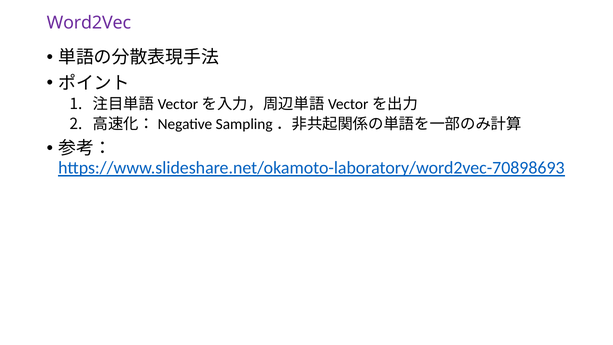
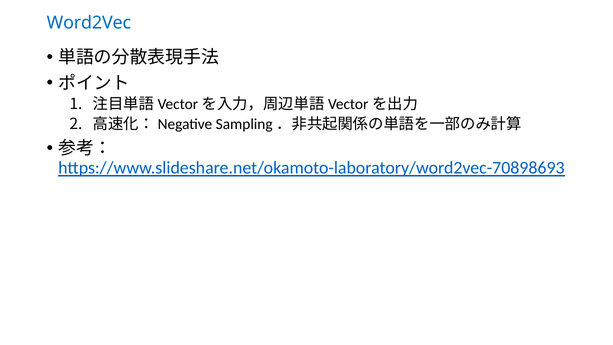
Word2Vec colour: purple -> blue (89, 23)
